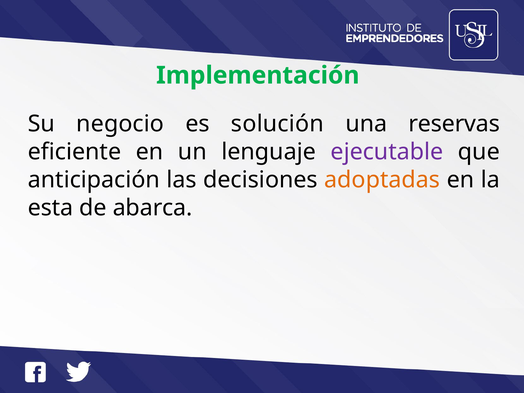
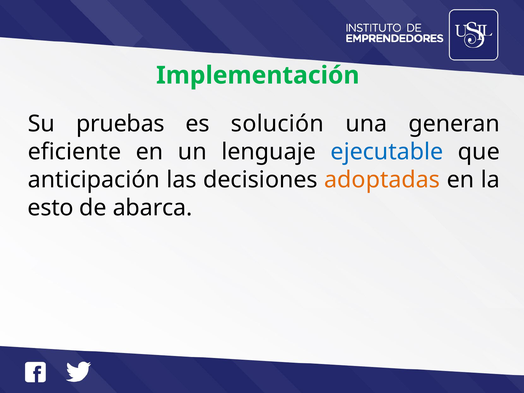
negocio: negocio -> pruebas (120, 124)
reservas: reservas -> generan (454, 124)
ejecutable colour: purple -> blue (387, 152)
esta: esta -> esto (51, 208)
